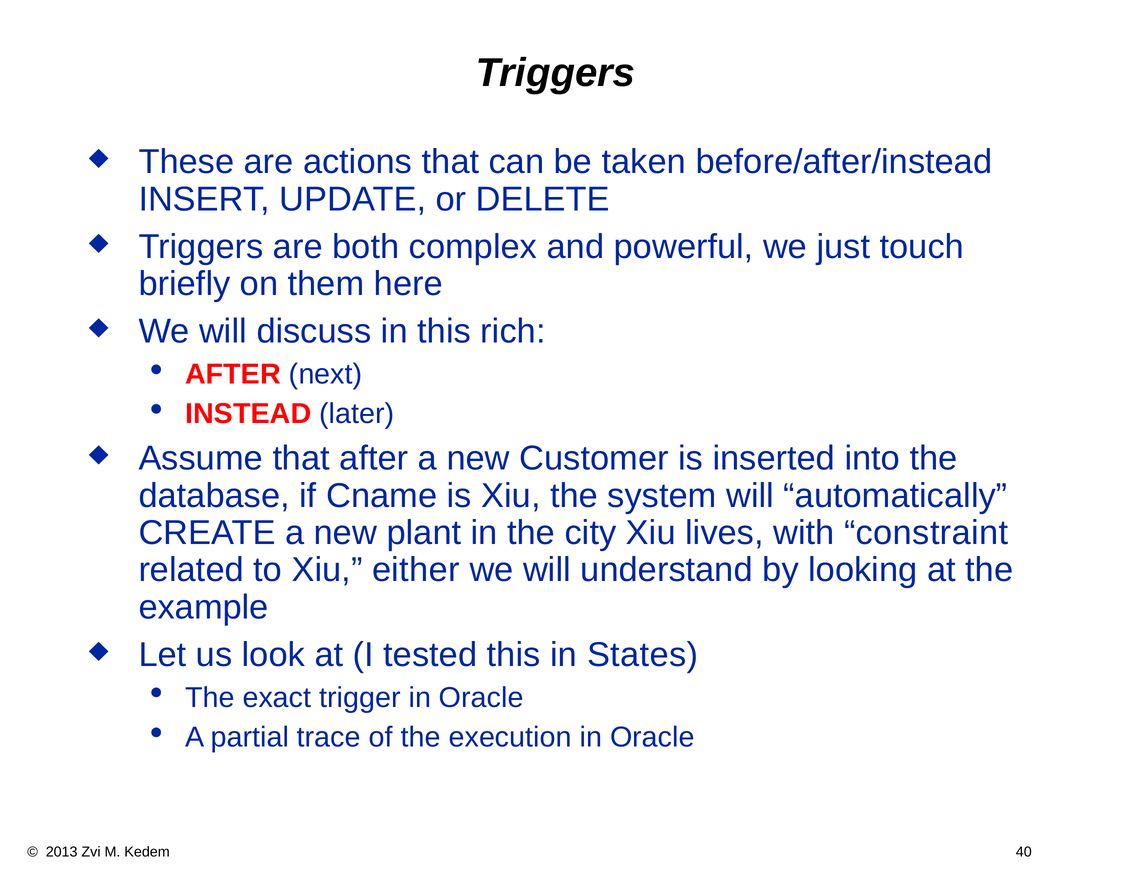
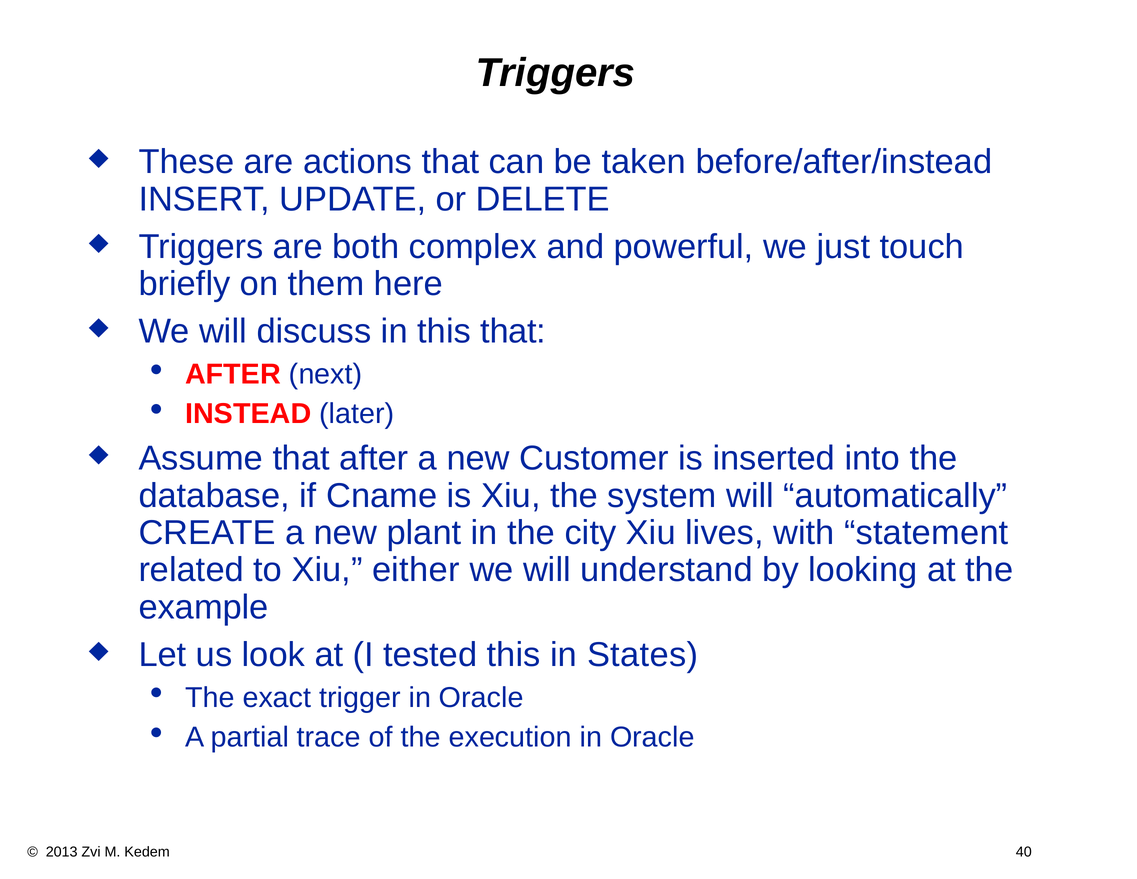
this rich: rich -> that (513, 331)
constraint: constraint -> statement (926, 533)
